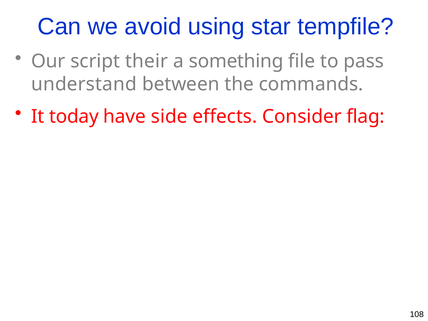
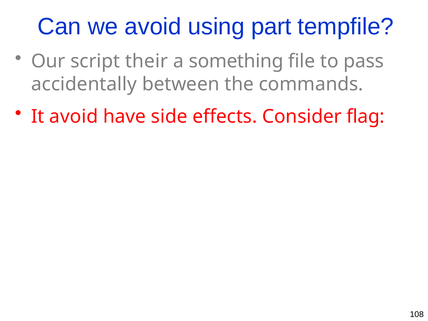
star: star -> part (271, 27)
understand: understand -> accidentally (84, 84)
It today: today -> avoid (74, 116)
